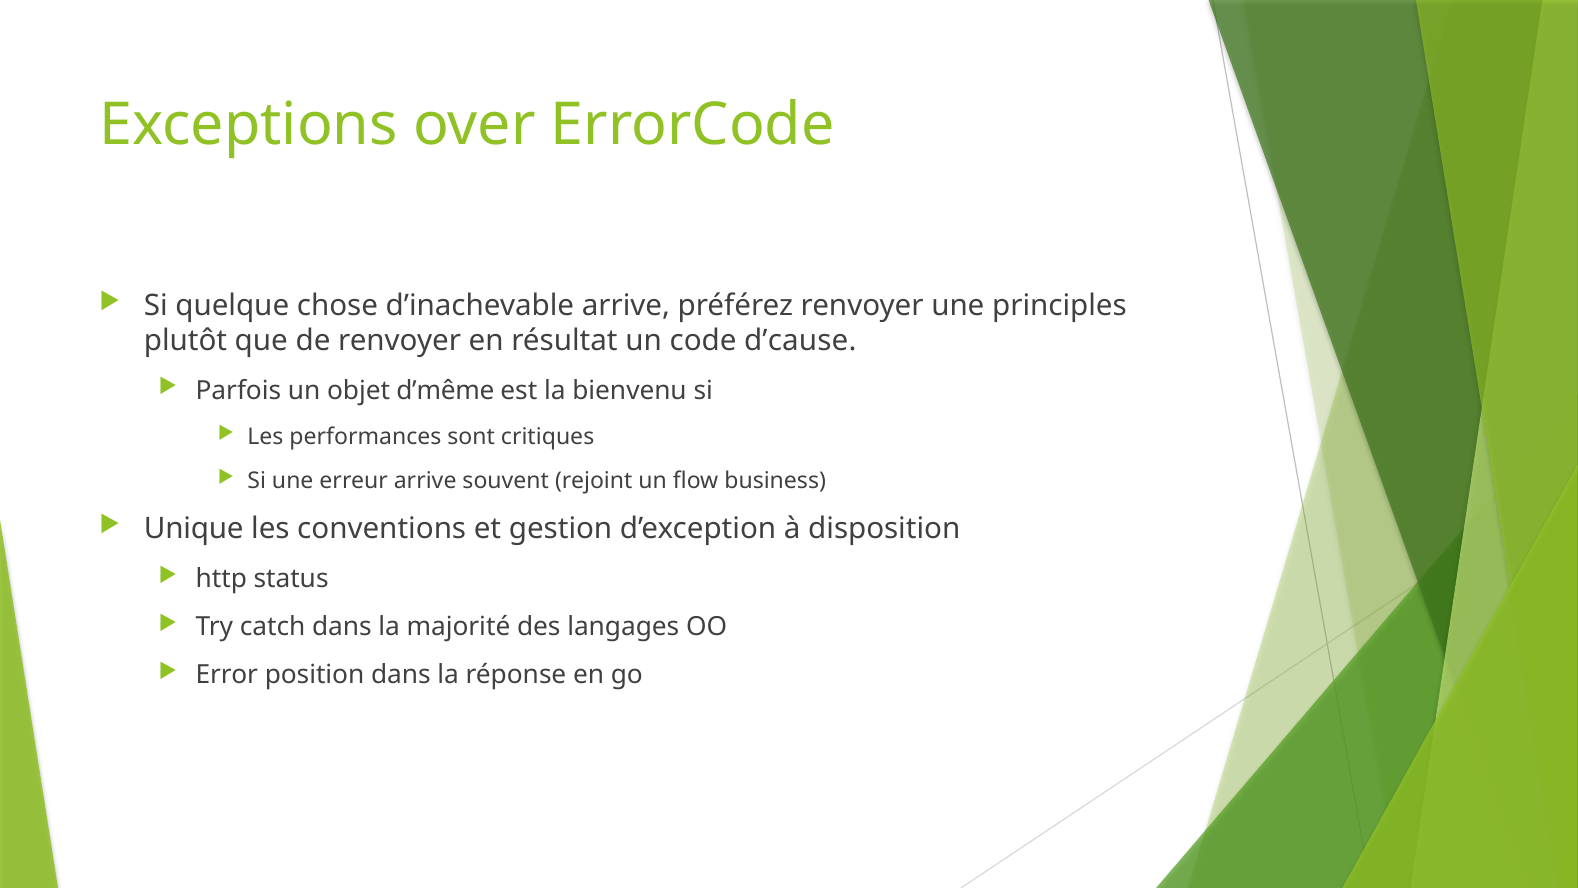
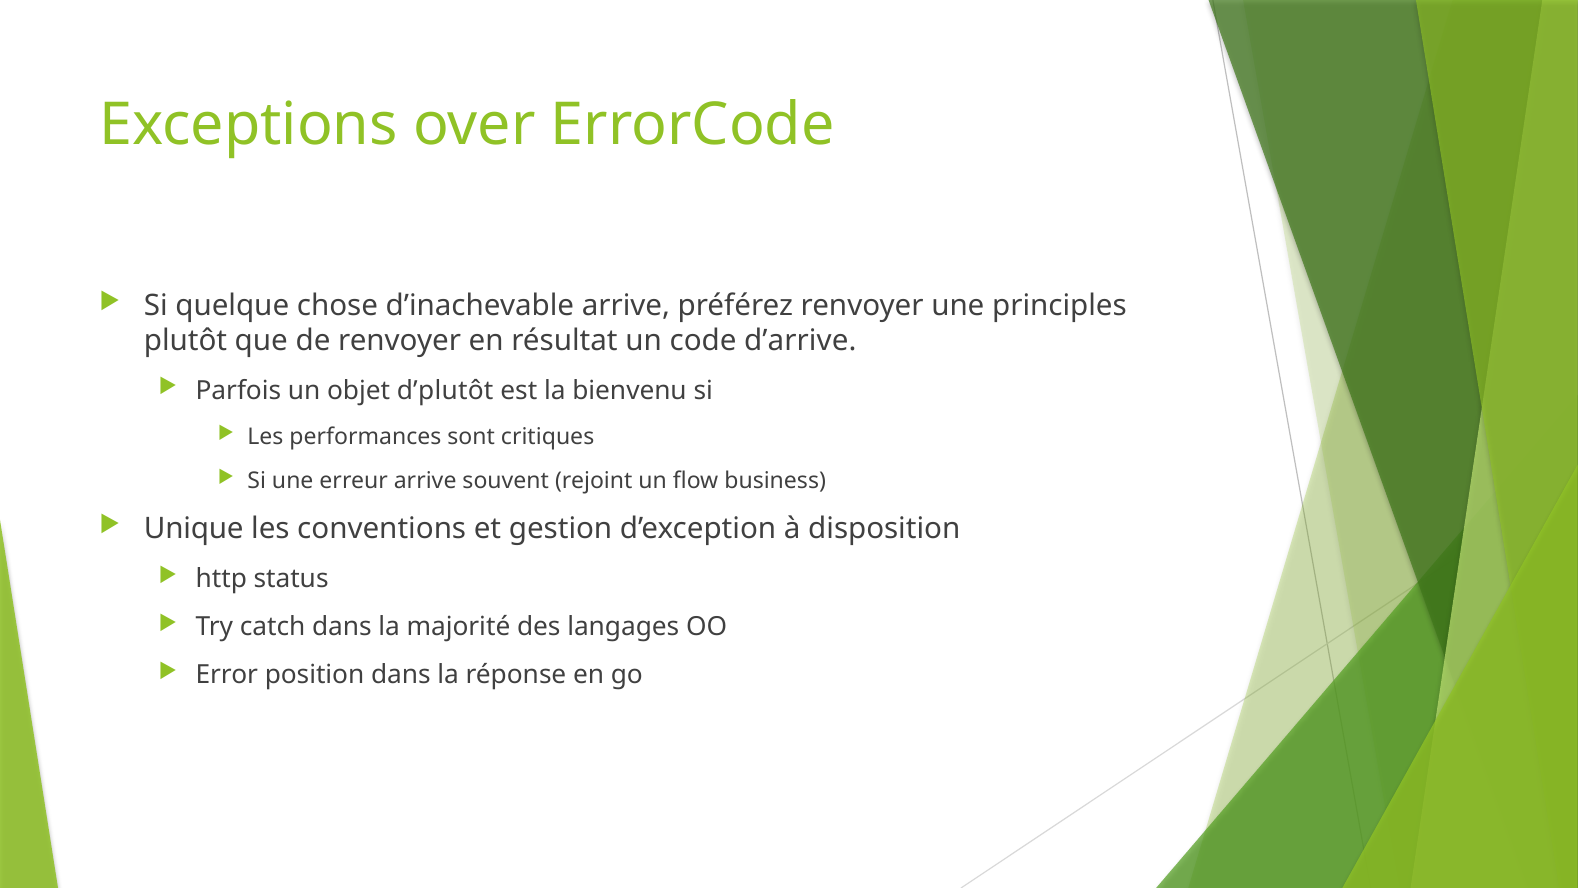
d’cause: d’cause -> d’arrive (800, 341)
d’même: d’même -> d’plutôt (445, 391)
